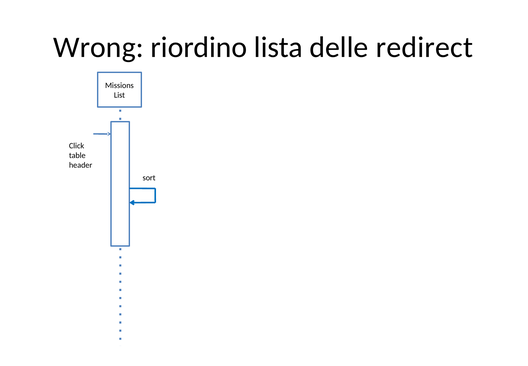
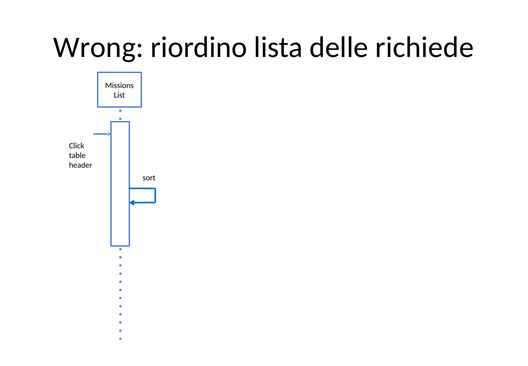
redirect: redirect -> richiede (424, 47)
